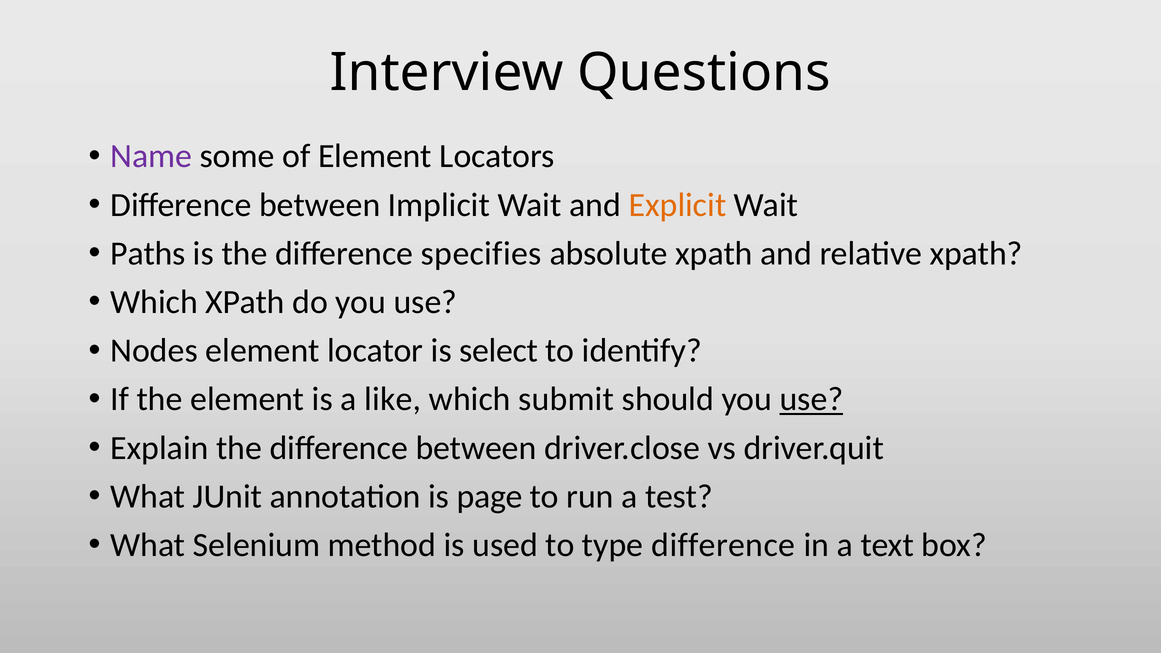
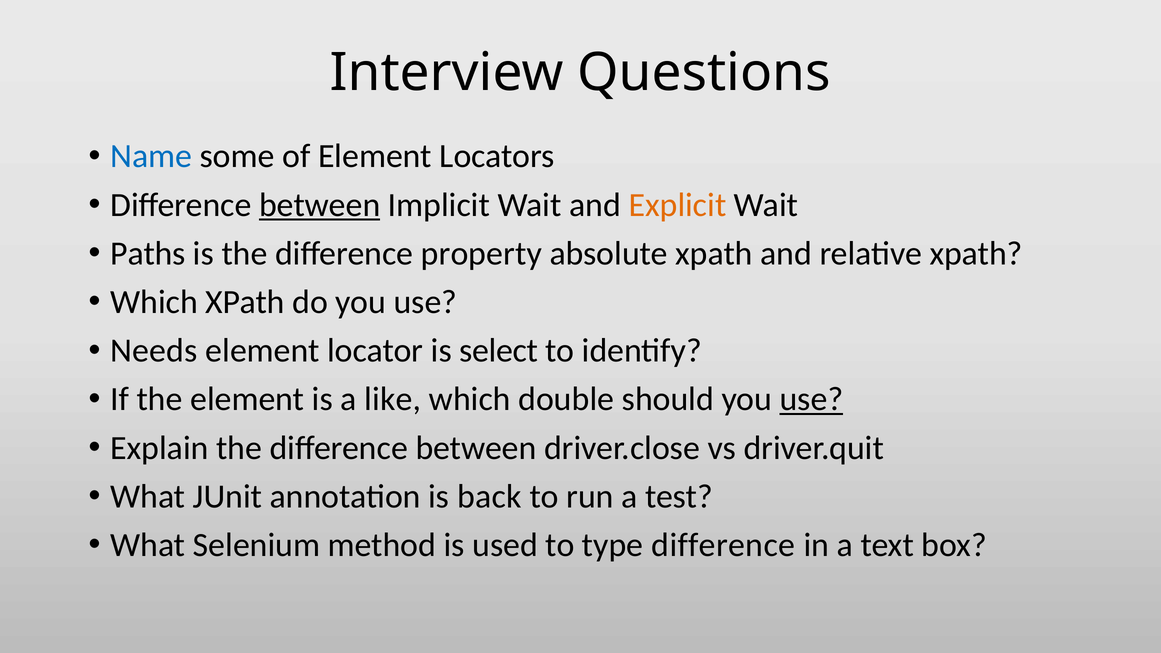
Name colour: purple -> blue (151, 156)
between underline: none -> present (320, 205)
specifies: specifies -> property (481, 254)
Nodes: Nodes -> Needs (154, 351)
submit: submit -> double (566, 399)
page: page -> back (489, 497)
